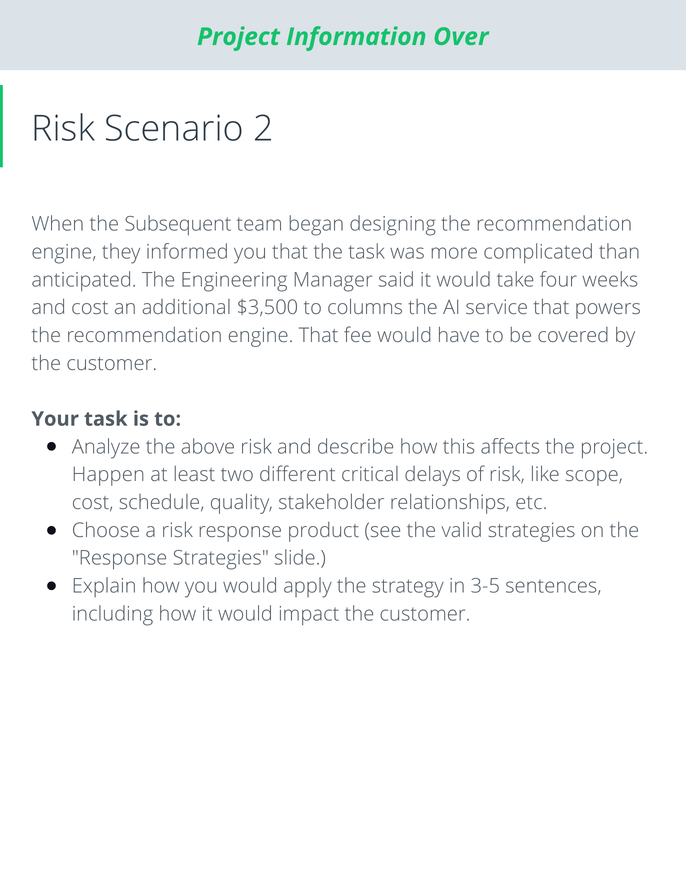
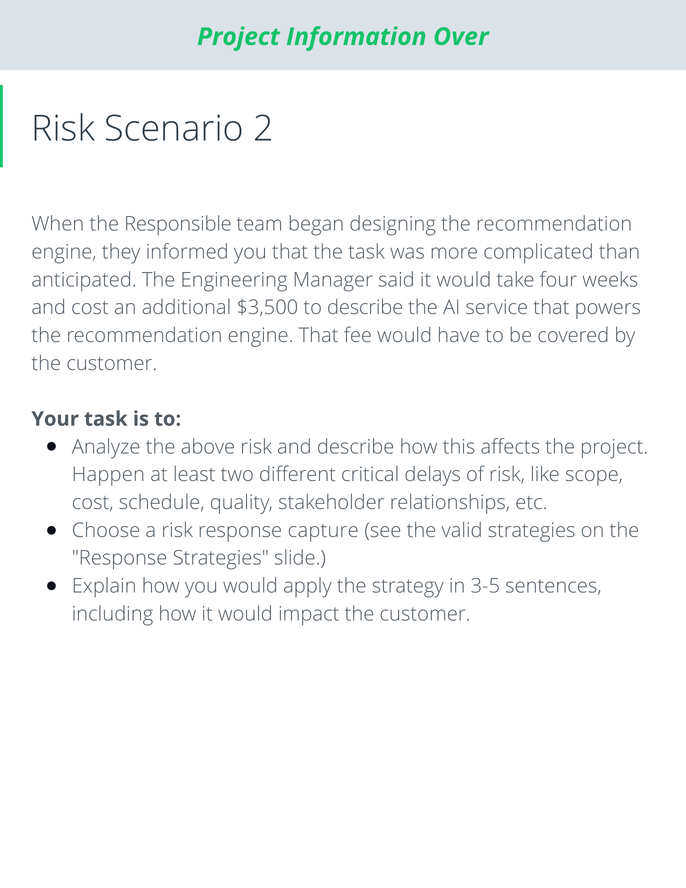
Subsequent: Subsequent -> Responsible (178, 224)
to columns: columns -> describe (365, 308)
product: product -> capture (323, 530)
